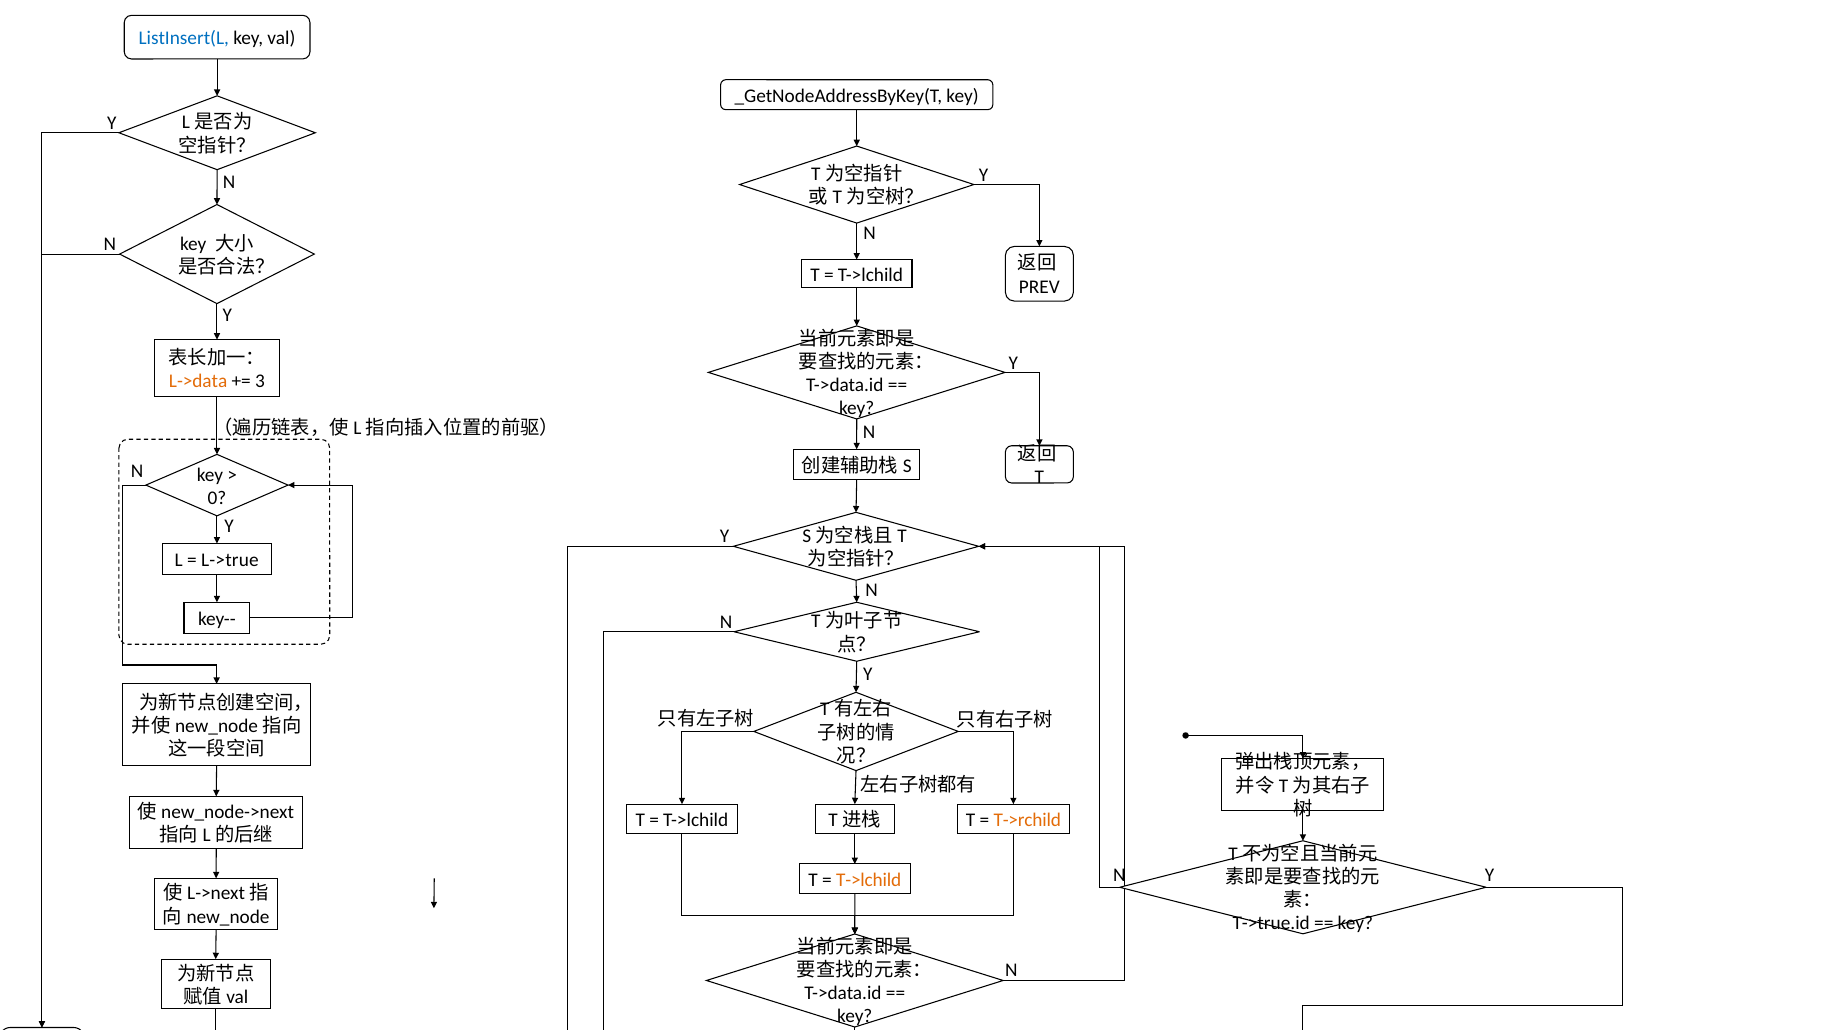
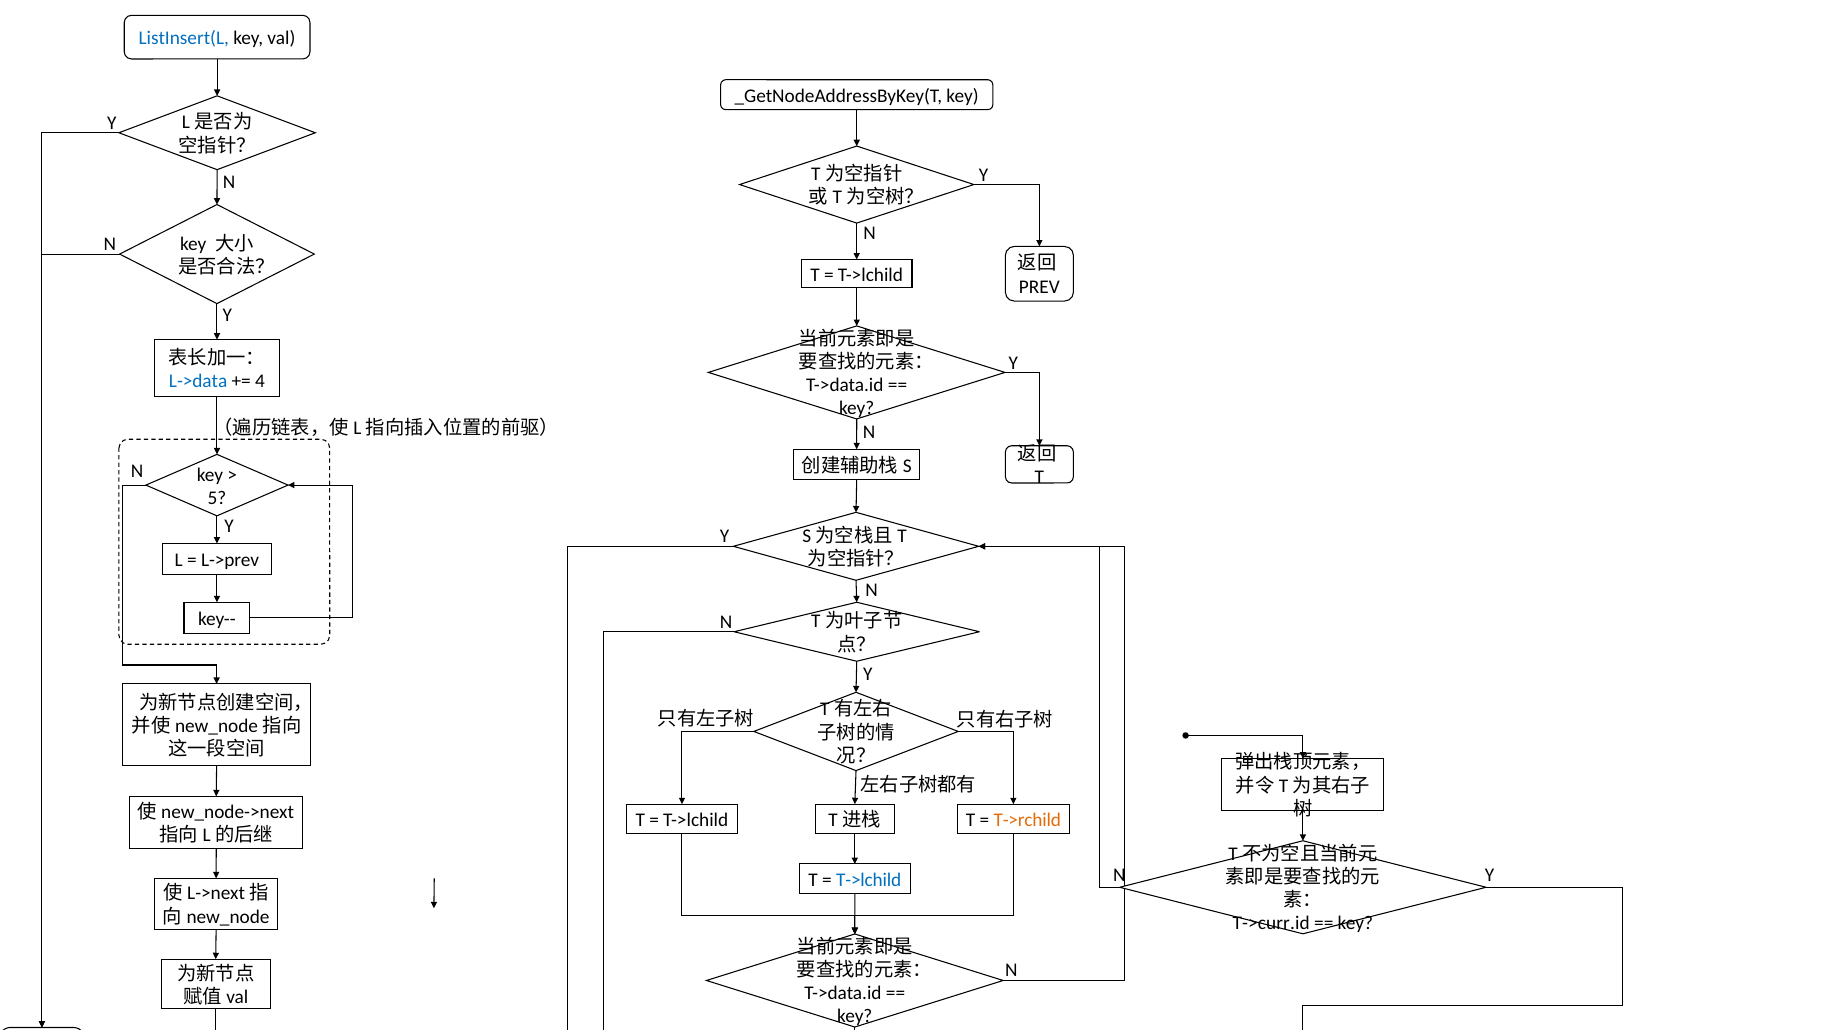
L->data colour: orange -> blue (198, 381)
3: 3 -> 4 (260, 381)
0: 0 -> 5 (217, 498)
L->true: L->true -> L->prev (230, 560)
T->lchild colour: orange -> blue (869, 880)
T->true.id: T->true.id -> T->curr.id (1271, 923)
